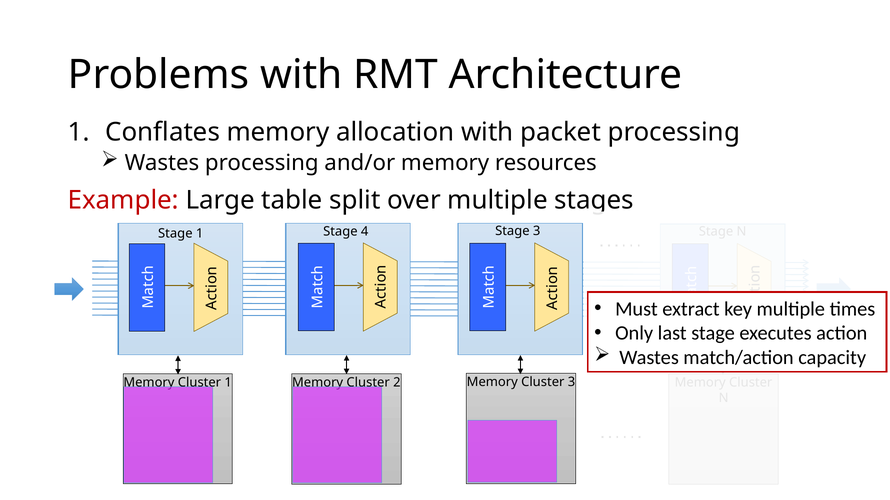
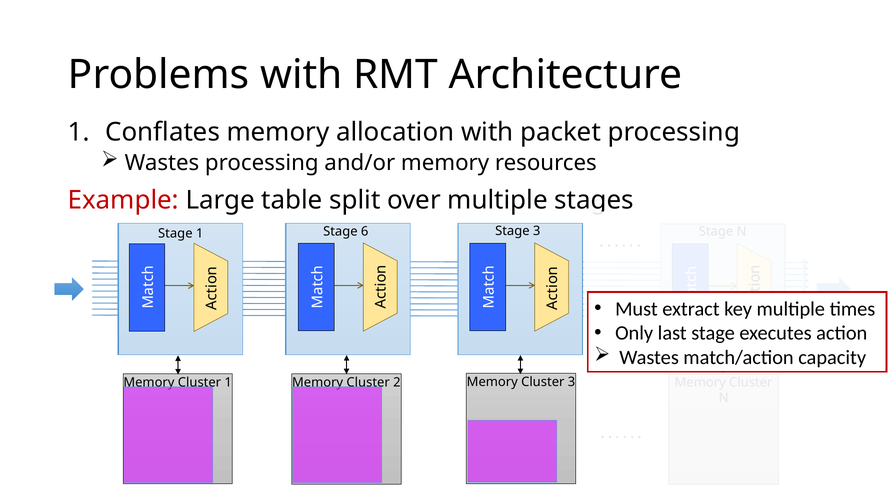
4: 4 -> 6 (365, 232)
